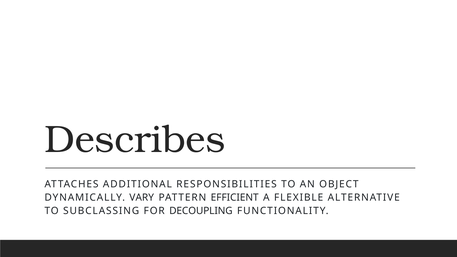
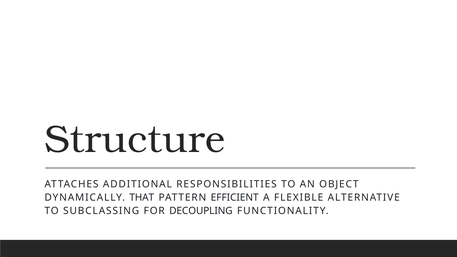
Describes: Describes -> Structure (135, 140)
VARY: VARY -> THAT (142, 198)
